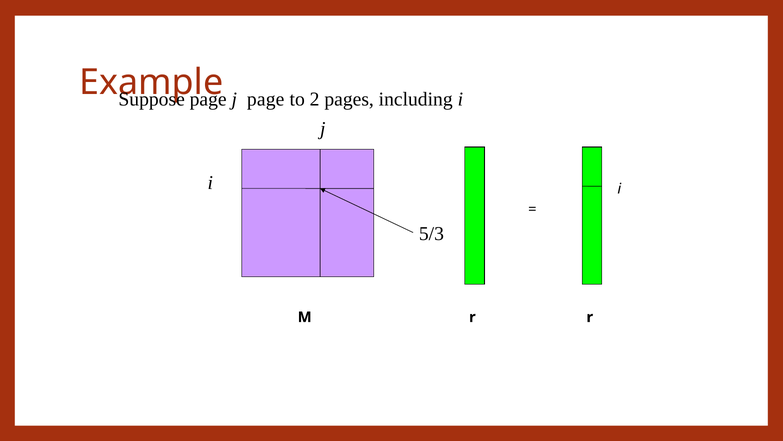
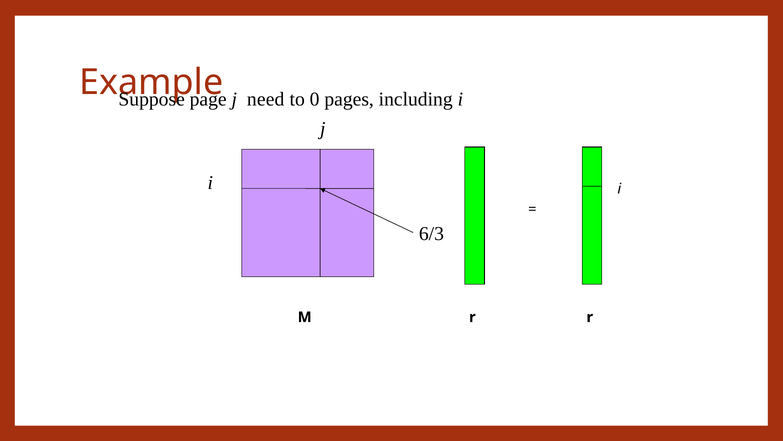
j page: page -> need (266, 99)
2: 2 -> 0 (315, 99)
5/3: 5/3 -> 6/3 (431, 234)
